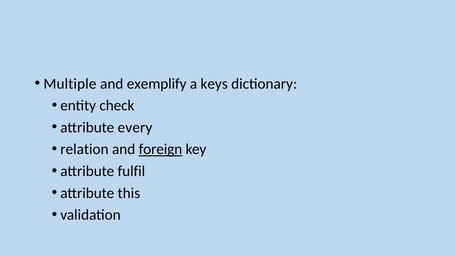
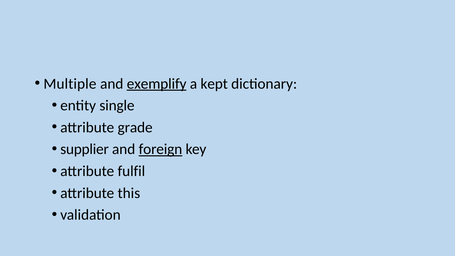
exemplify underline: none -> present (157, 84)
keys: keys -> kept (214, 84)
check: check -> single (117, 106)
every: every -> grade (135, 127)
relation: relation -> supplier (85, 149)
